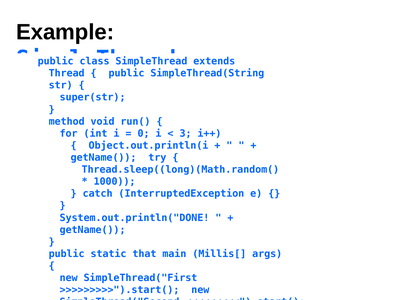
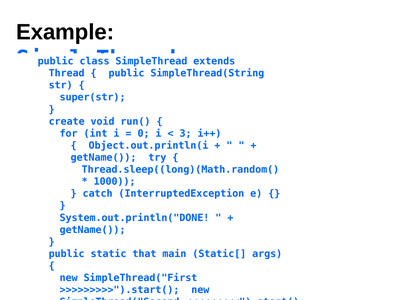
method: method -> create (67, 121)
Millis[: Millis[ -> Static[ (219, 254)
